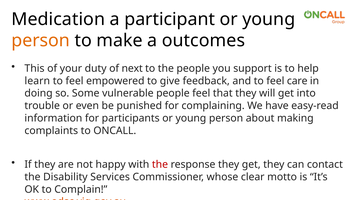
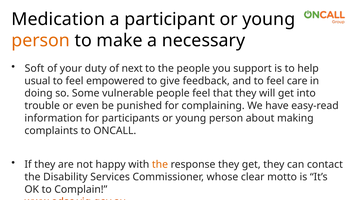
outcomes: outcomes -> necessary (203, 41)
This: This -> Soft (34, 68)
learn: learn -> usual (37, 81)
the colour: red -> orange (160, 165)
